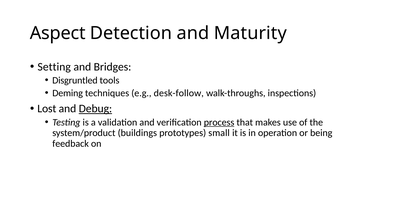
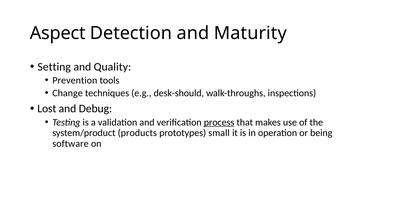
Bridges: Bridges -> Quality (112, 67)
Disgruntled: Disgruntled -> Prevention (75, 80)
Deming: Deming -> Change (68, 93)
desk-follow: desk-follow -> desk-should (179, 93)
Debug underline: present -> none (95, 109)
buildings: buildings -> products (137, 133)
feedback: feedback -> software (71, 144)
